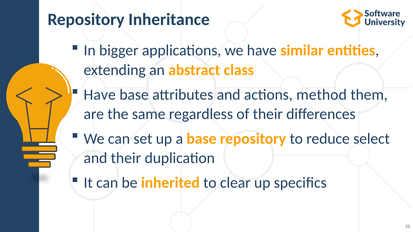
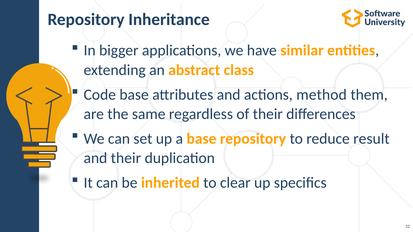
Have: Have -> Code (100, 95)
select: select -> result (371, 139)
